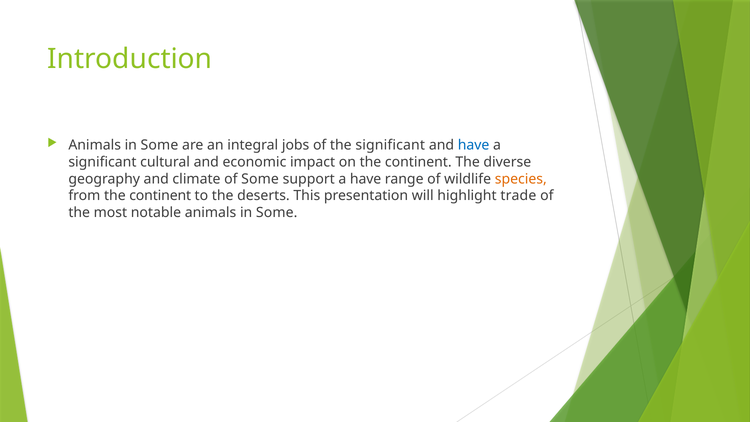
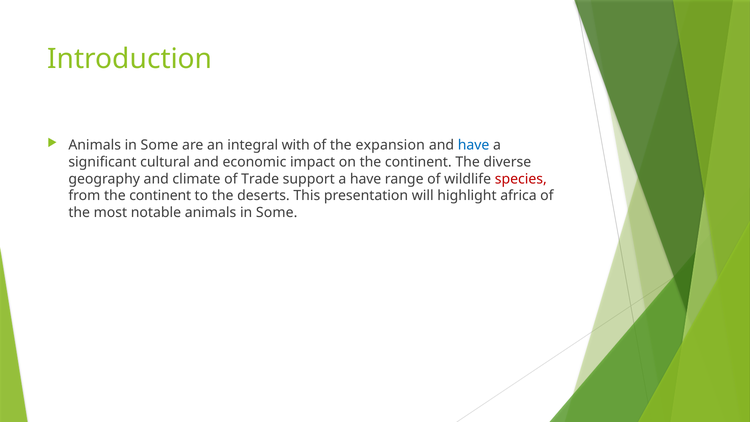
jobs: jobs -> with (296, 145)
the significant: significant -> expansion (390, 145)
of Some: Some -> Trade (260, 179)
species colour: orange -> red (521, 179)
trade: trade -> africa (518, 196)
